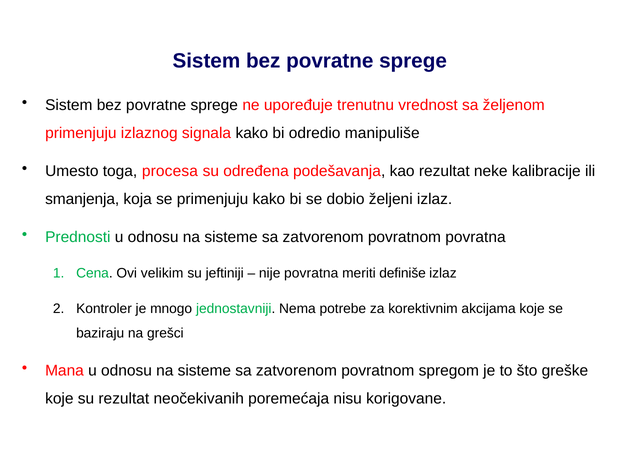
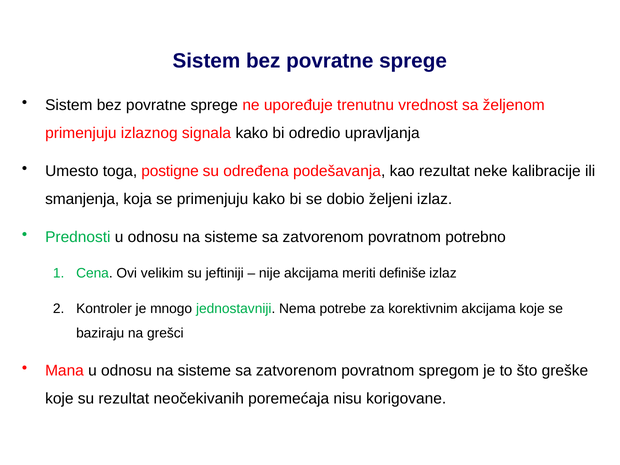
manipuliše: manipuliše -> upravljanja (382, 133)
procesa: procesa -> postigne (170, 171)
povratnom povratna: povratna -> potrebno (476, 237)
nije povratna: povratna -> akcijama (311, 273)
